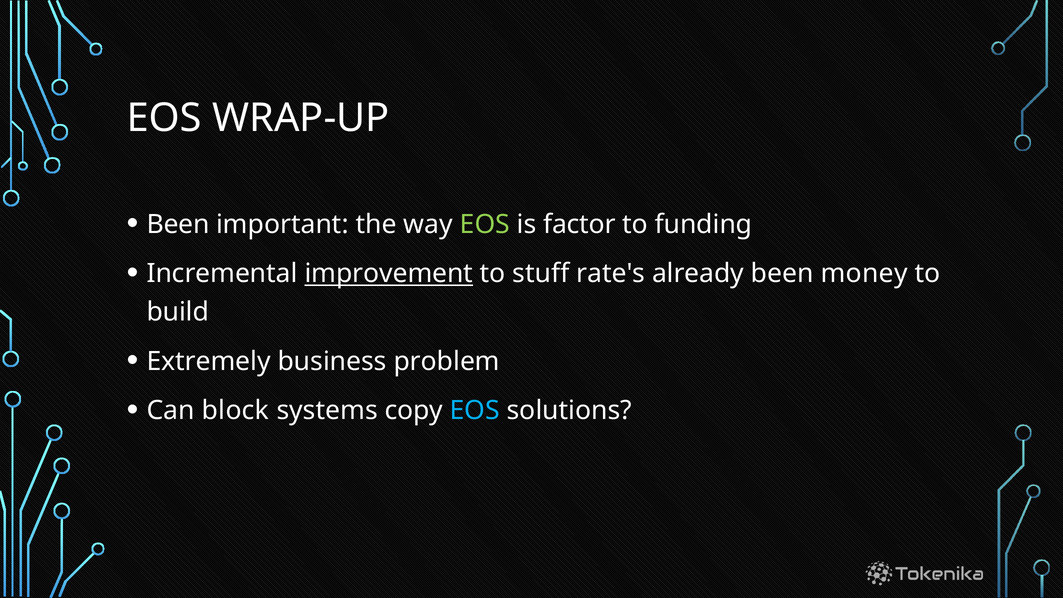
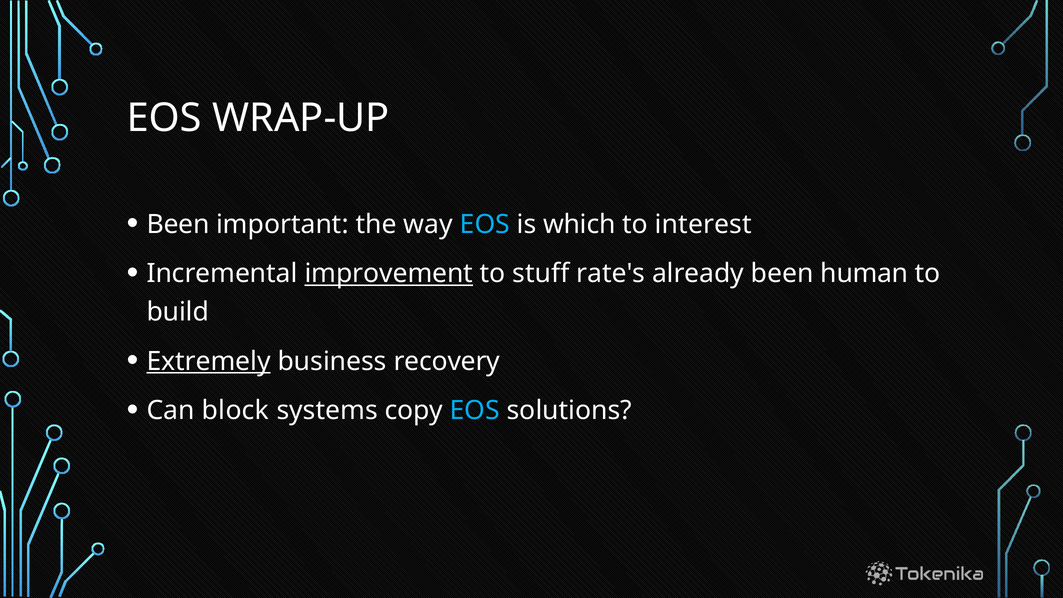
EOS colour: light green -> light blue (485, 224)
factor: factor -> which (579, 224)
funding: funding -> interest (703, 224)
money: money -> human (864, 274)
Extremely underline: none -> present (209, 361)
problem: problem -> recovery (447, 361)
